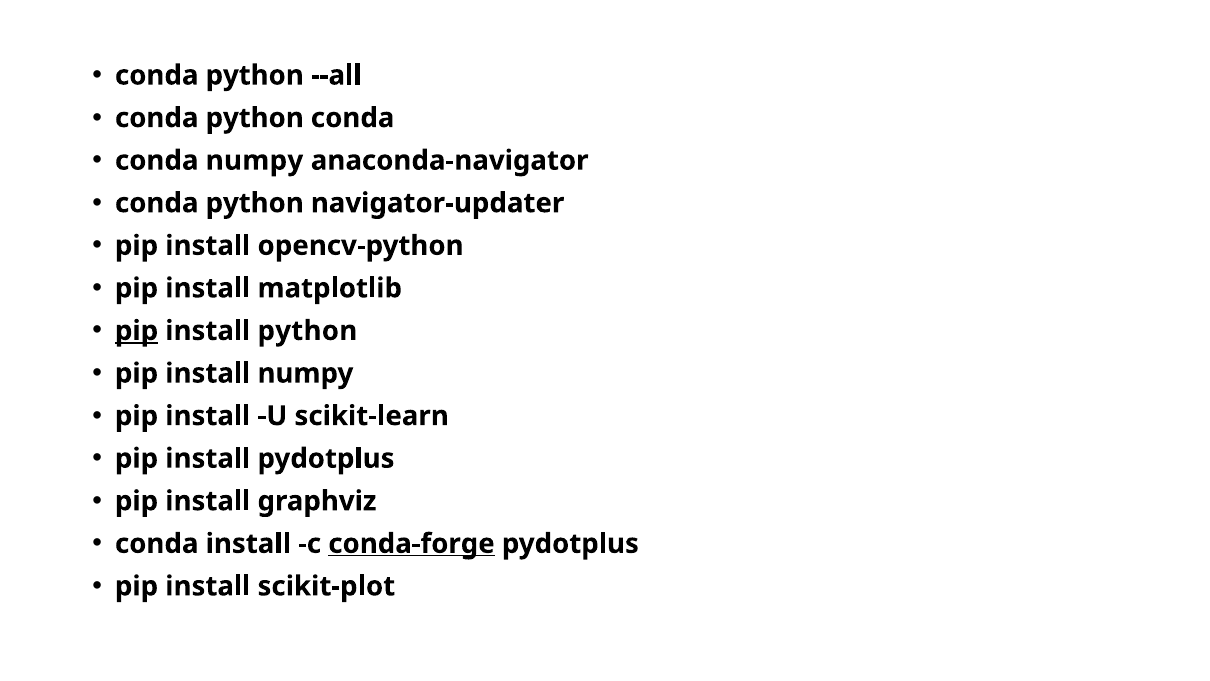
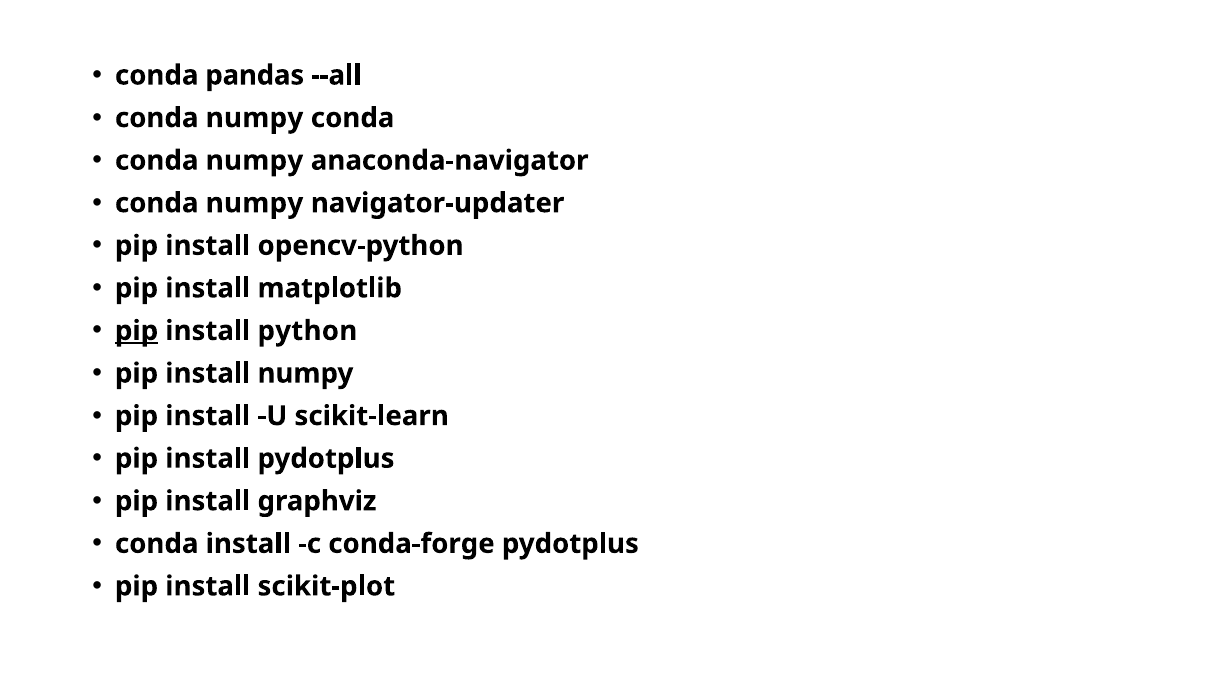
python: python -> pandas (255, 75)
python: python -> numpy (254, 118)
python: python -> numpy (254, 203)
conda-forge underline: present -> none (412, 543)
